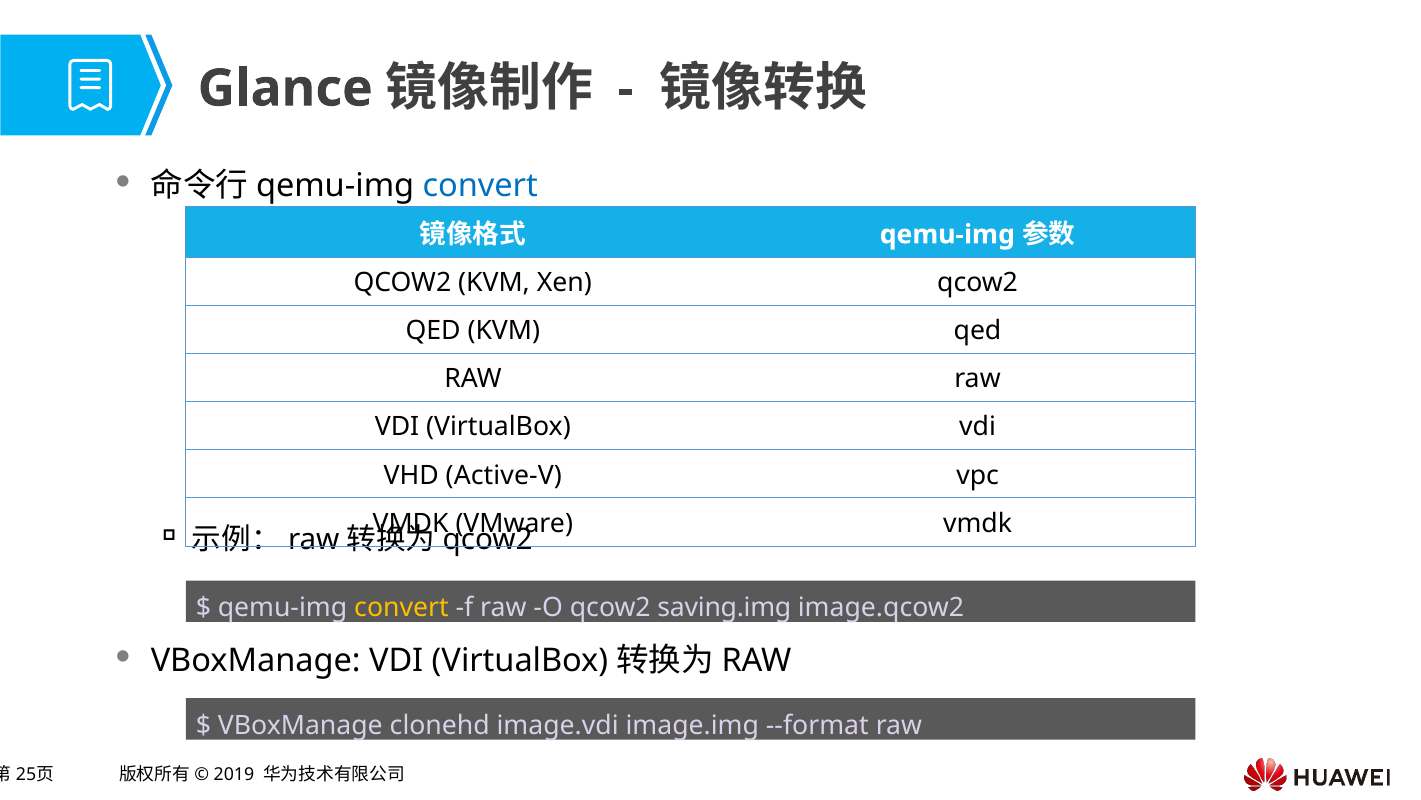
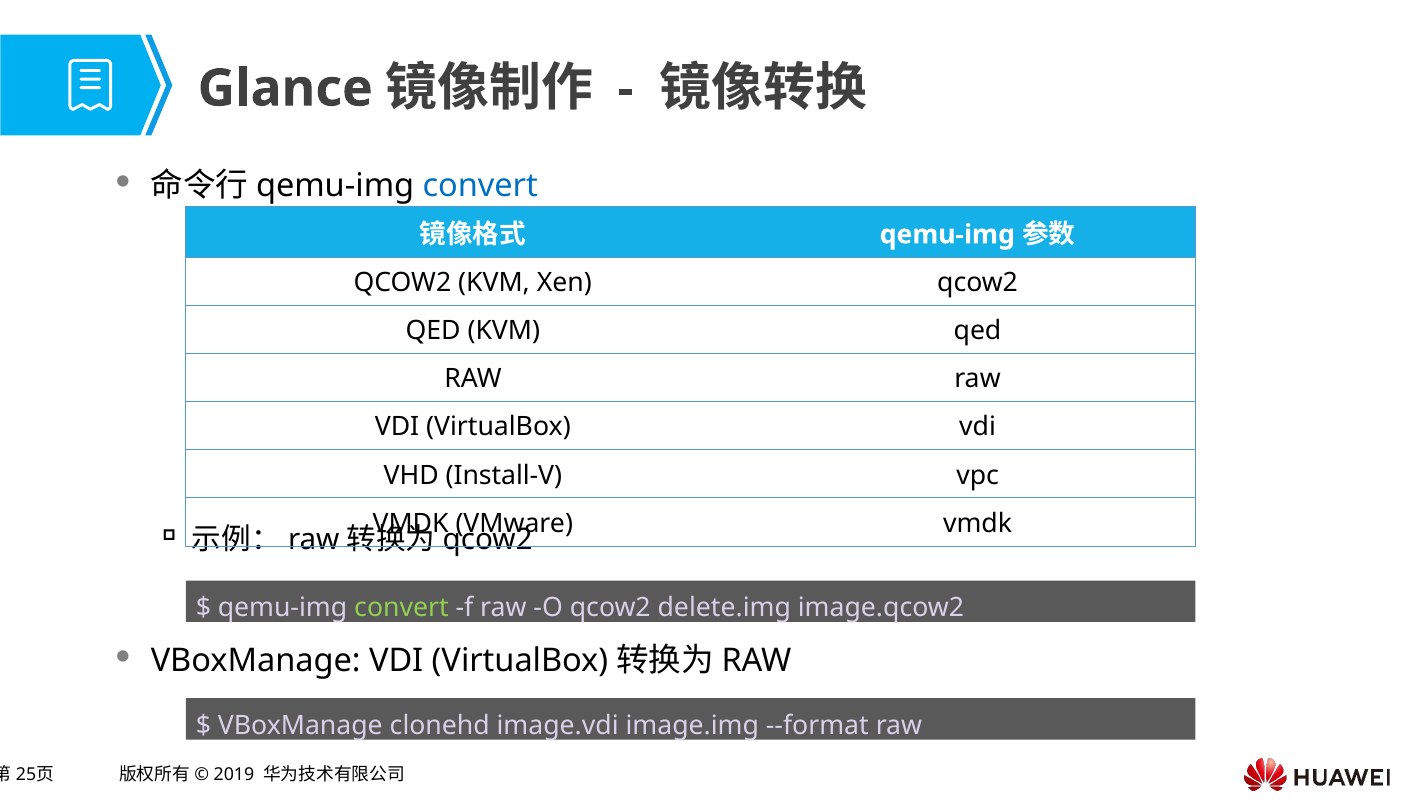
Active-V: Active-V -> Install-V (504, 475)
convert colour: yellow -> light green (401, 607)
saving.img: saving.img -> delete.img (724, 607)
